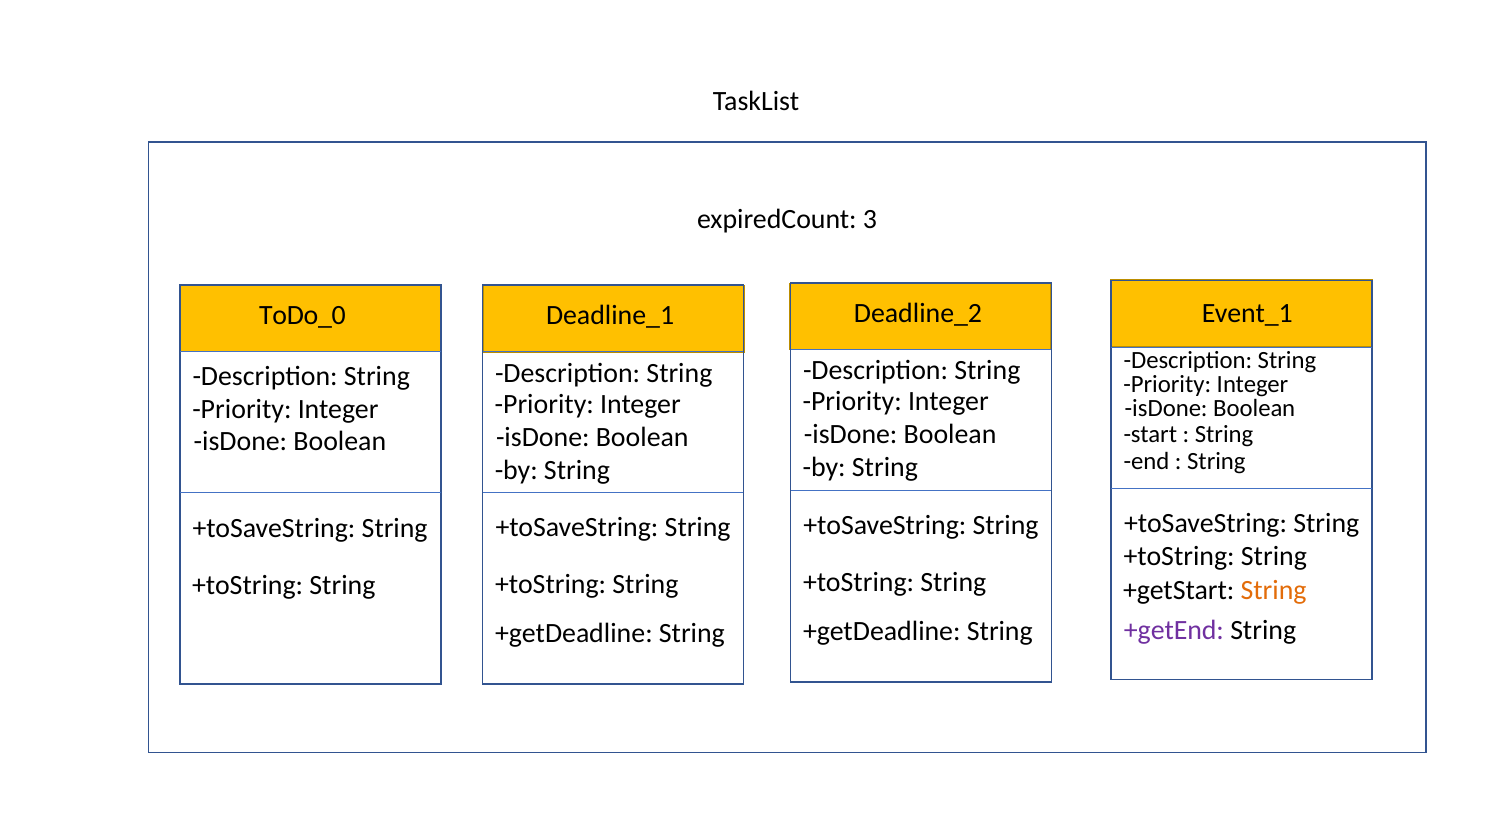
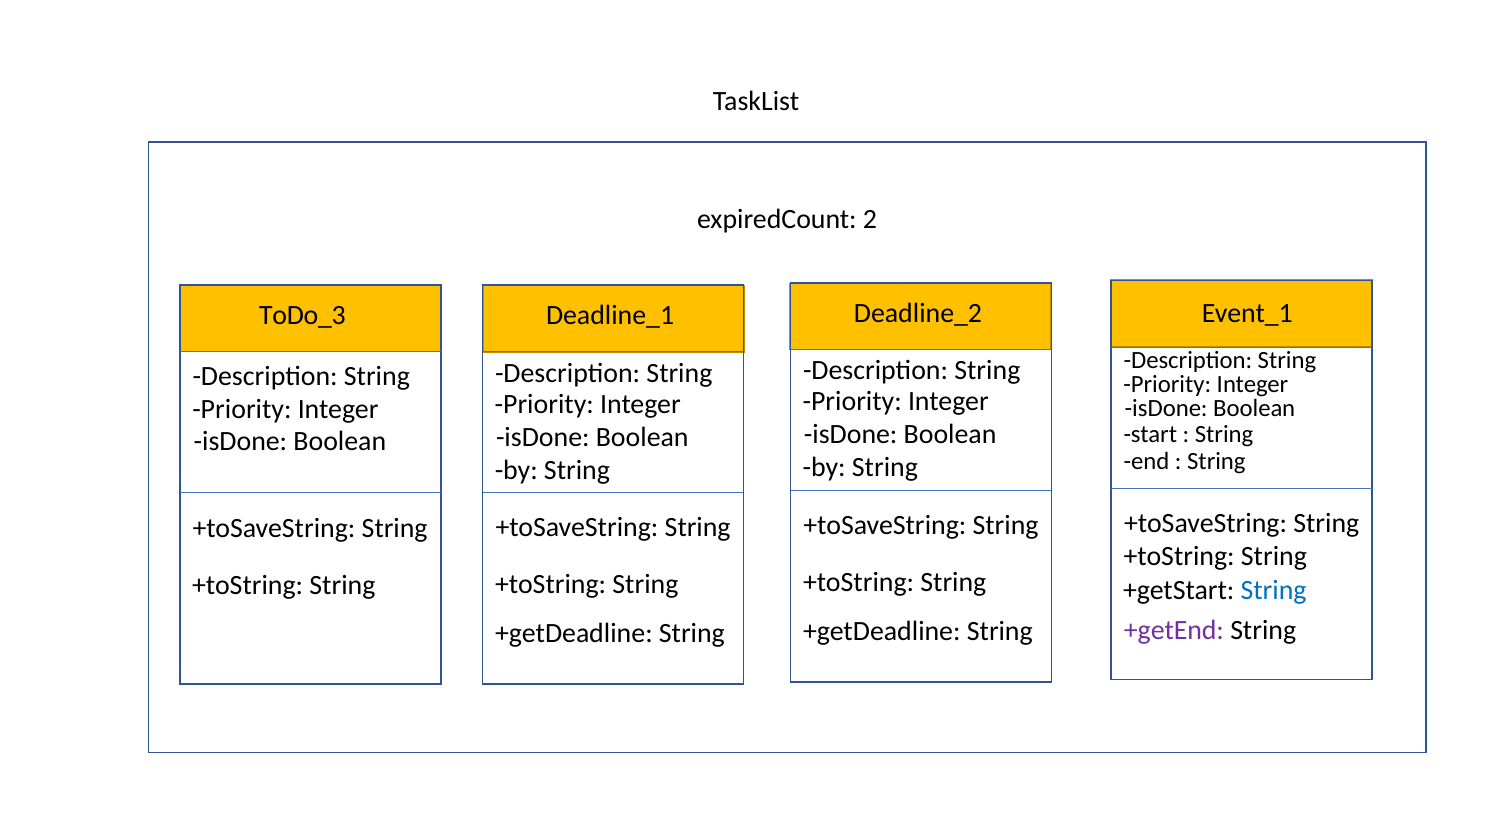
3: 3 -> 2 (870, 220)
ToDo_0: ToDo_0 -> ToDo_3 (302, 316)
String colour: orange -> blue (1274, 590)
